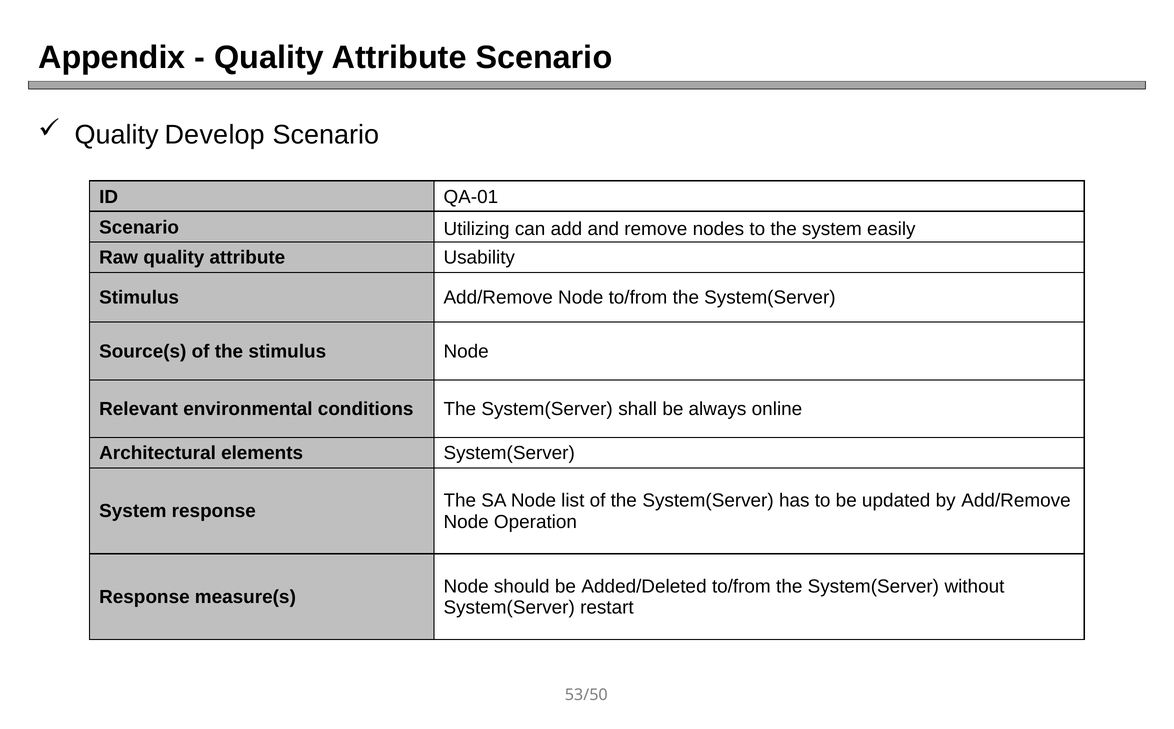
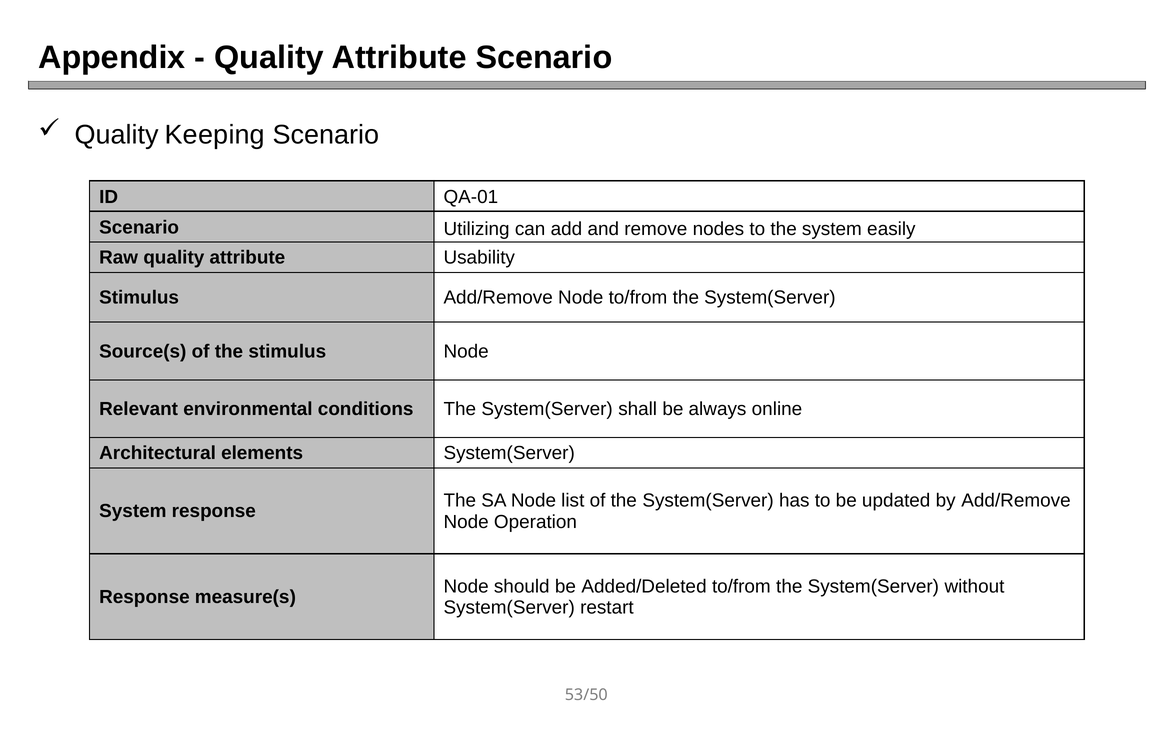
Develop: Develop -> Keeping (215, 135)
